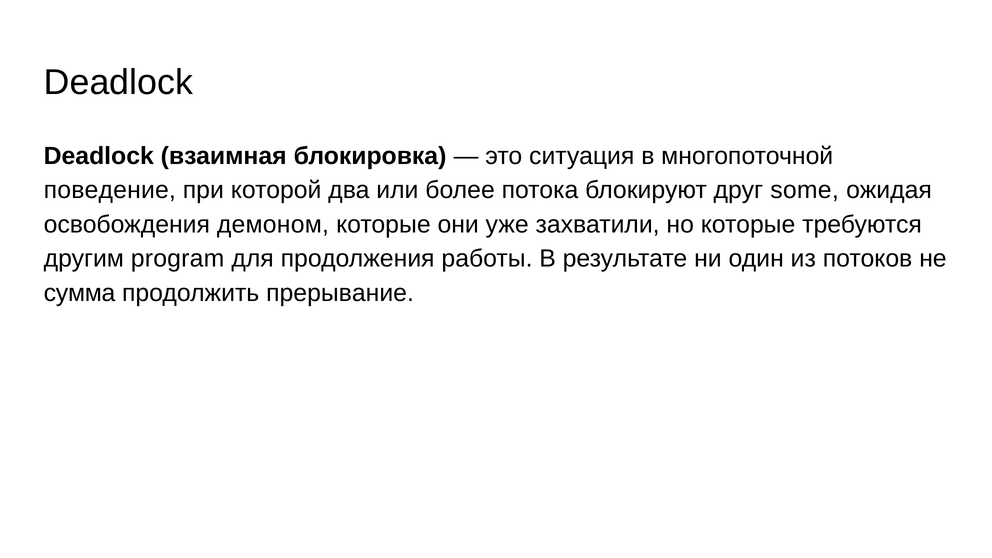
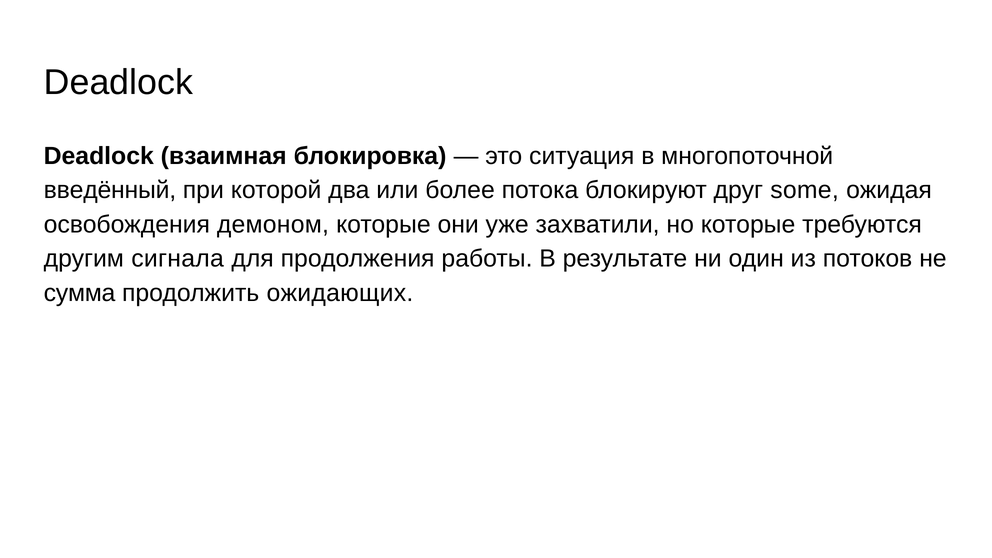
поведение: поведение -> введённый (110, 190)
program: program -> сигнала (178, 259)
прерывание: прерывание -> ожидающих (340, 293)
